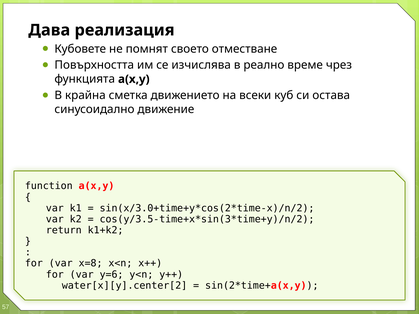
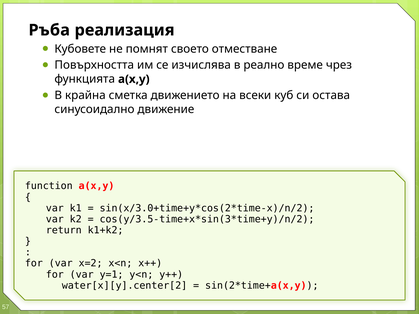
Дава: Дава -> Ръба (49, 30)
x=8: x=8 -> x=2 (91, 264)
y=6: y=6 -> y=1 (112, 275)
